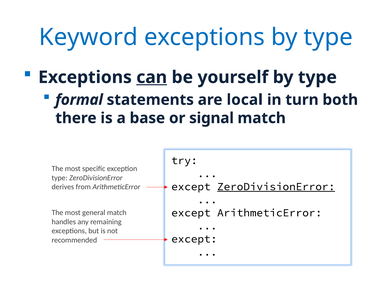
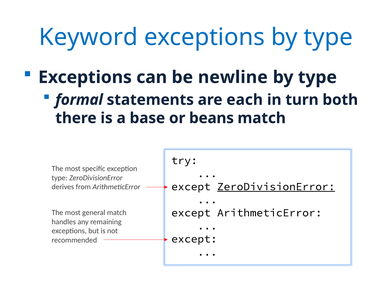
can underline: present -> none (152, 77)
yourself: yourself -> newline (233, 77)
local: local -> each (245, 100)
signal: signal -> beans (211, 118)
